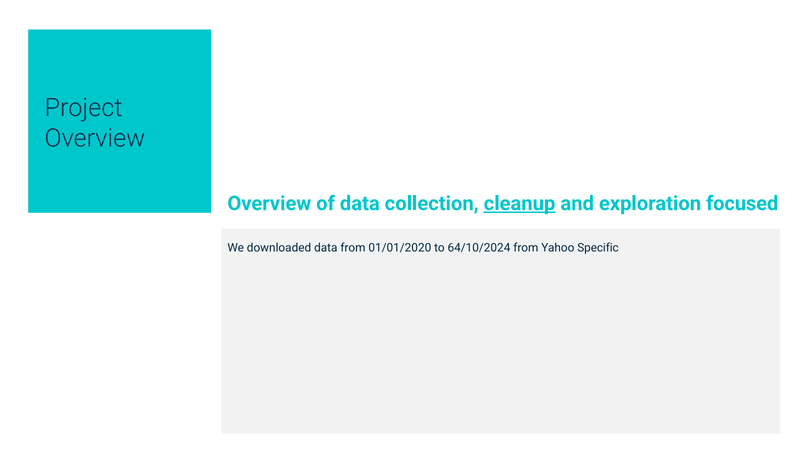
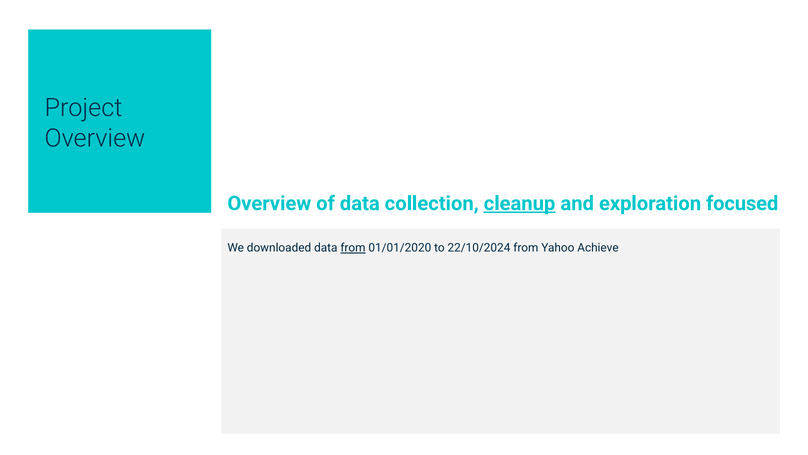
from underline: none -> present (353, 248)
64/10/2024: 64/10/2024 -> 22/10/2024 (479, 248)
Specific: Specific -> Achieve (598, 248)
